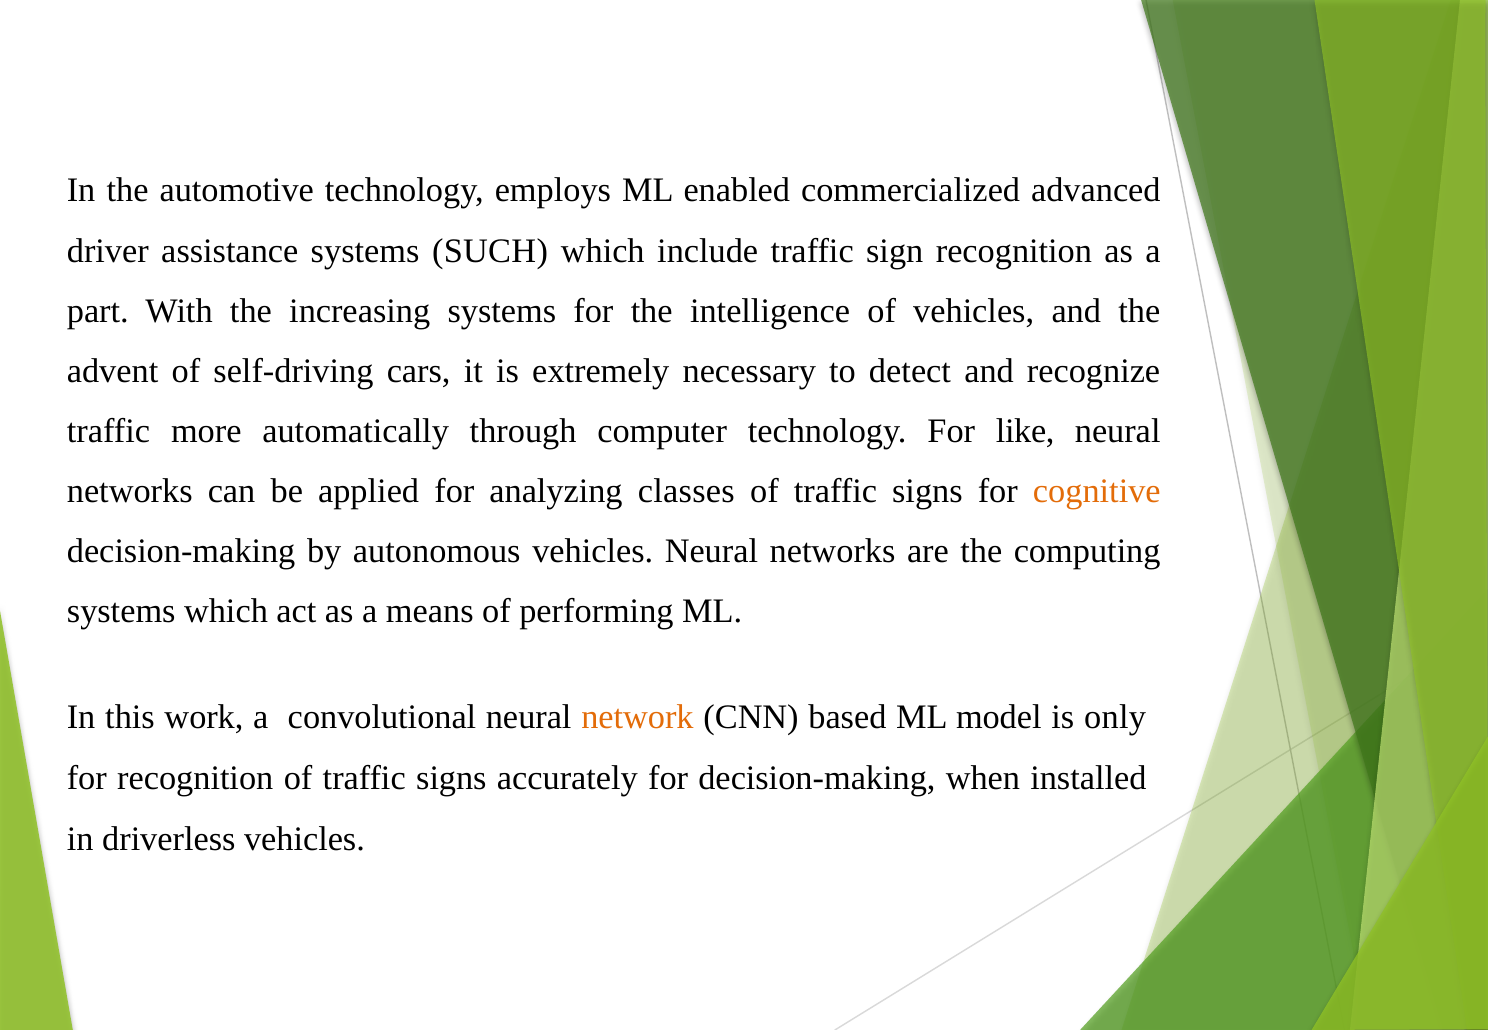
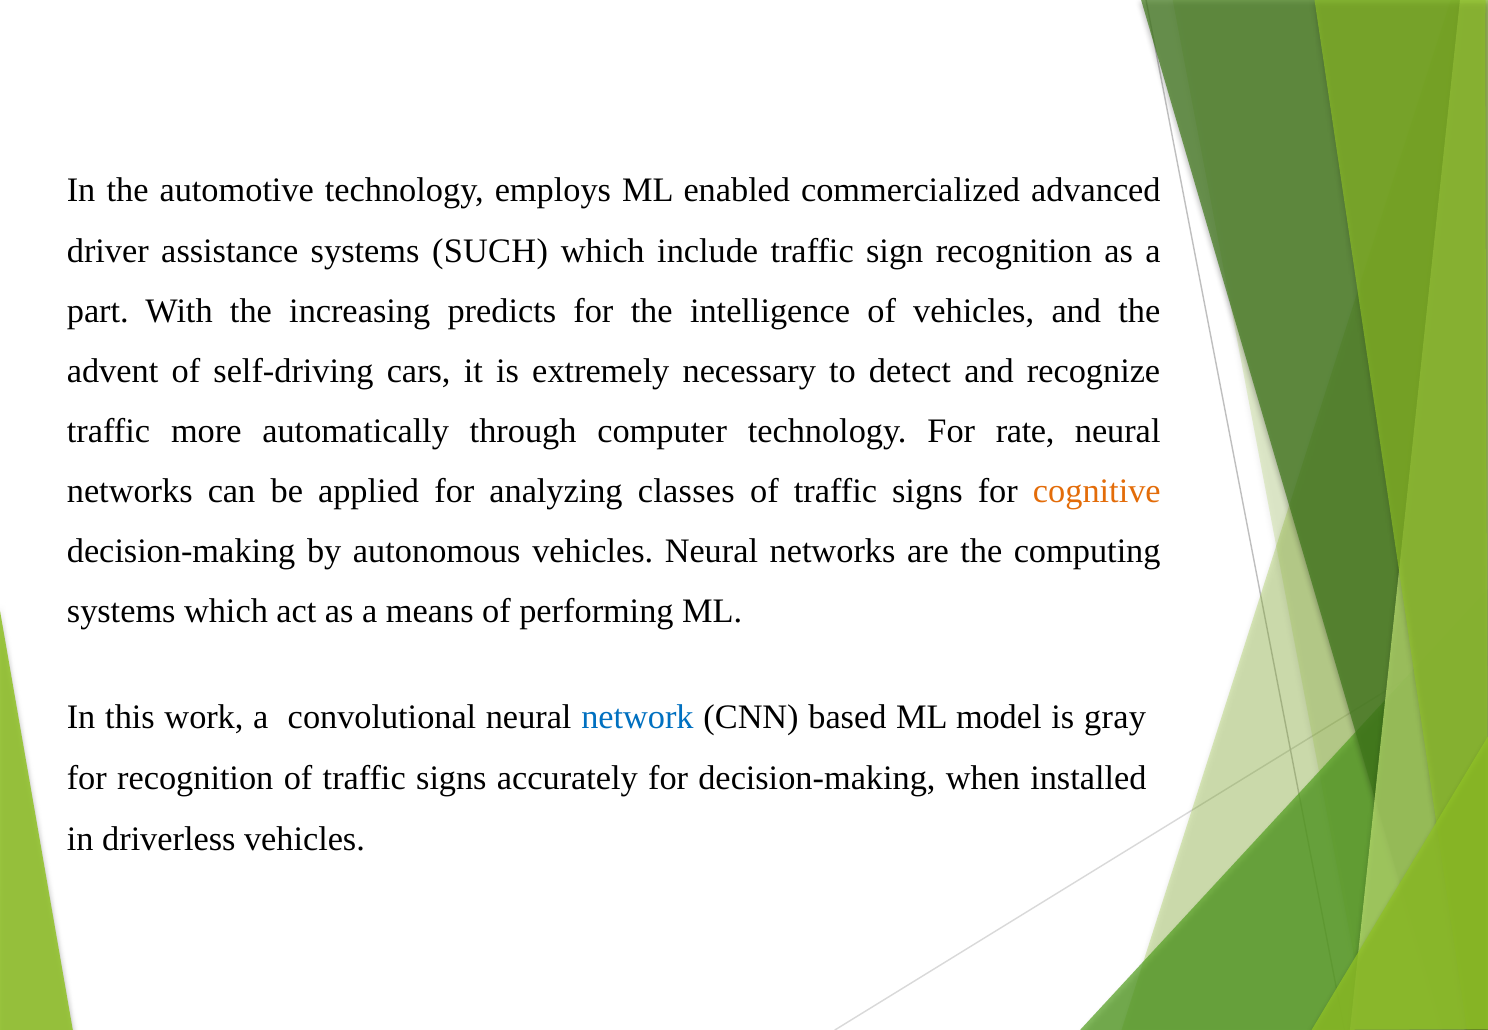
increasing systems: systems -> predicts (502, 311)
like: like -> rate (1025, 431)
network colour: orange -> blue (638, 718)
only: only -> gray (1115, 718)
